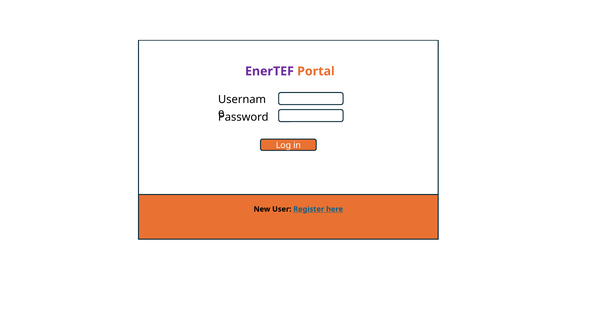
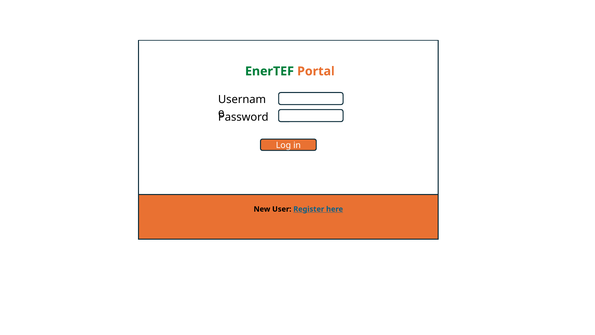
EnerTEF colour: purple -> green (269, 71)
